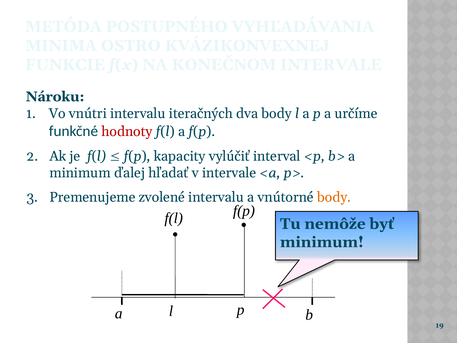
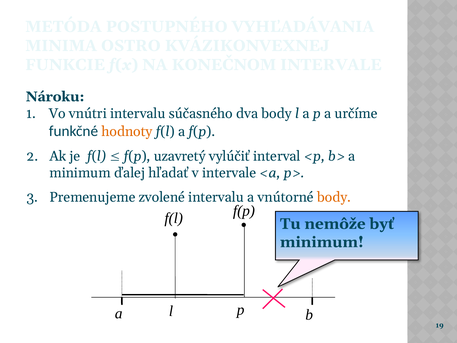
iteračných: iteračných -> súčasného (201, 113)
hodnoty colour: red -> orange (127, 131)
kapacity: kapacity -> uzavretý (180, 156)
